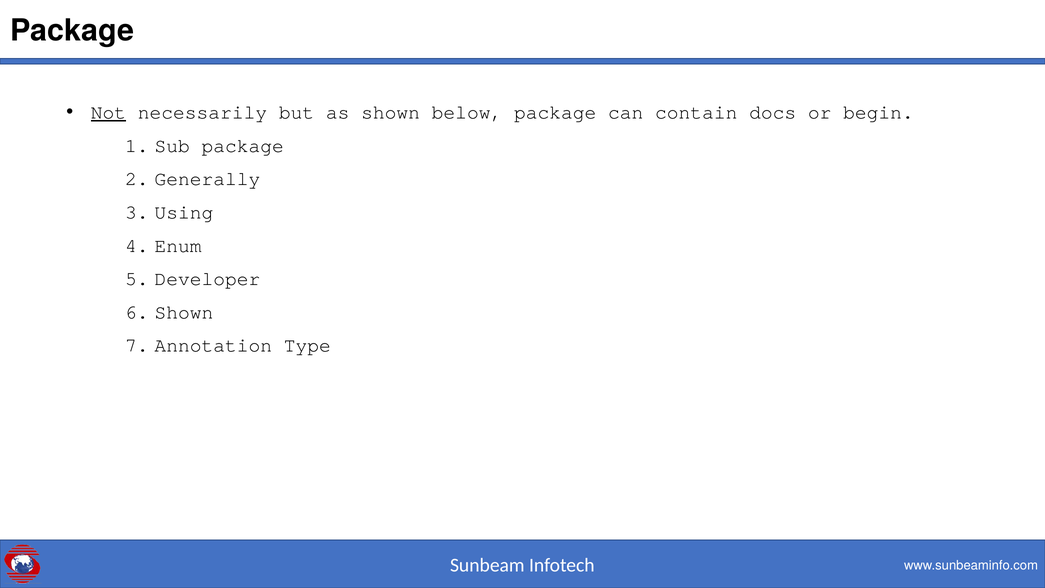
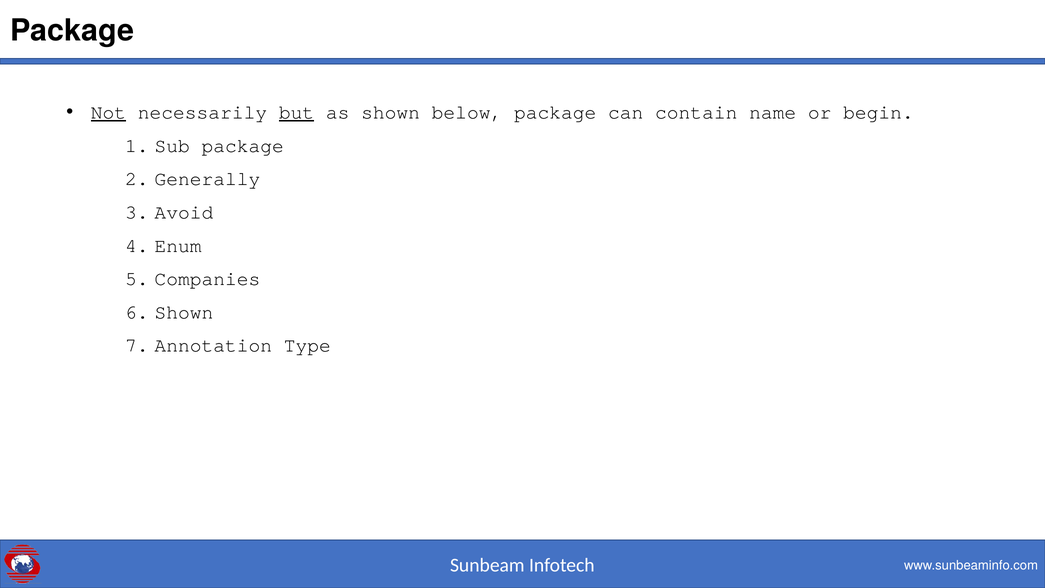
but underline: none -> present (297, 112)
docs: docs -> name (773, 112)
Using: Using -> Avoid (184, 212)
Developer: Developer -> Companies (207, 279)
